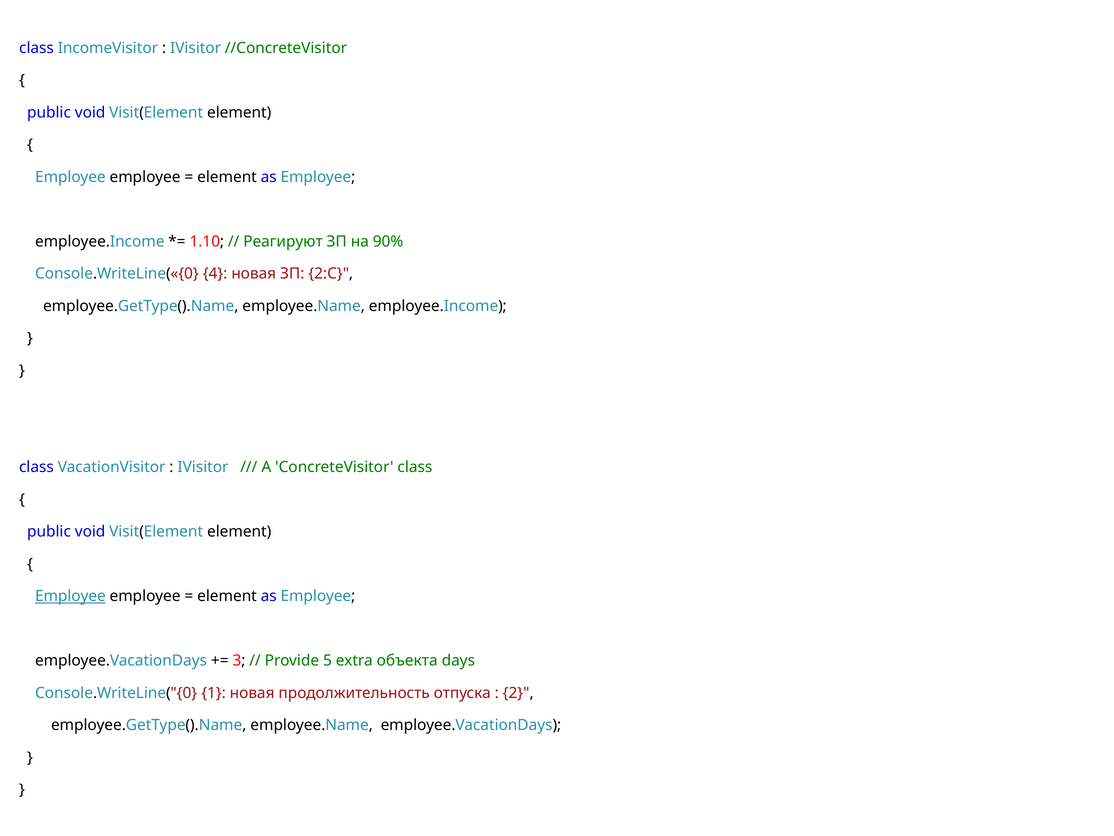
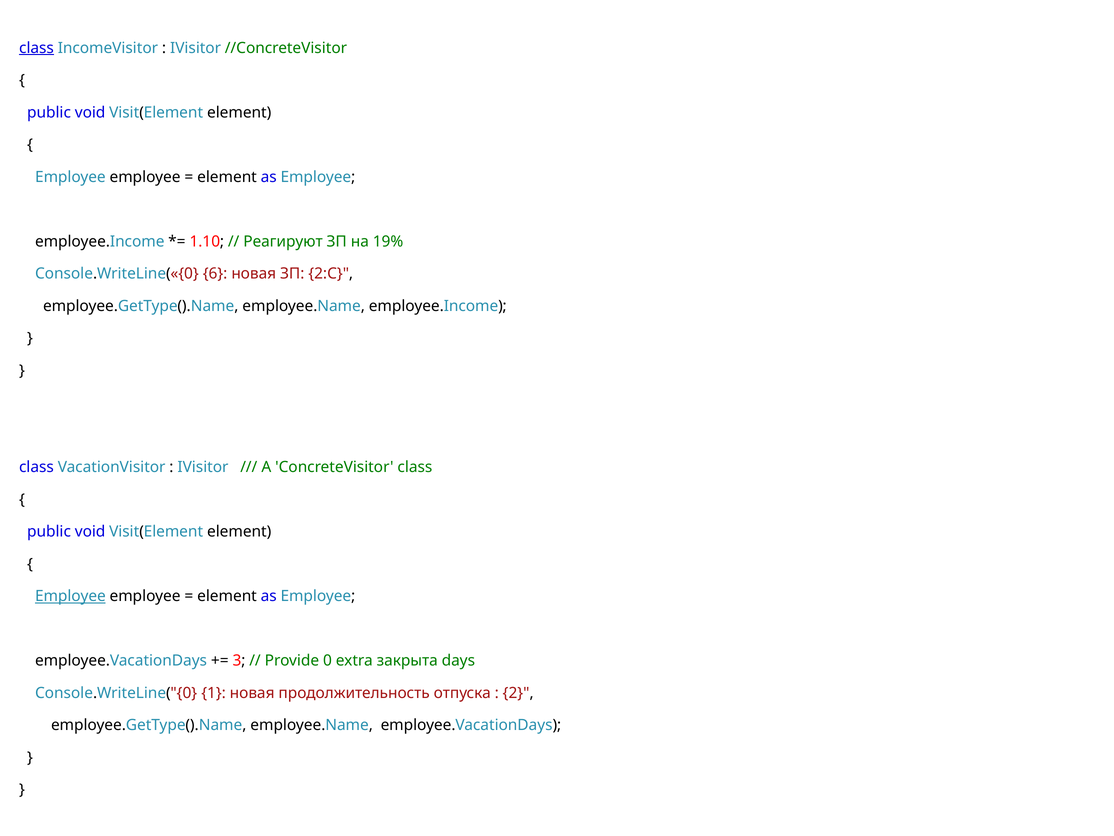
class underline: none -> present (37, 48)
90%: 90% -> 19% (388, 241)
4: 4 -> 6 (215, 274)
5: 5 -> 0 (328, 660)
объекта: объекта -> закрыта (407, 660)
